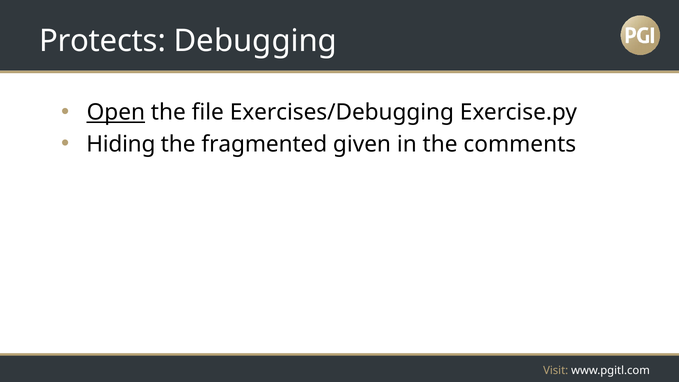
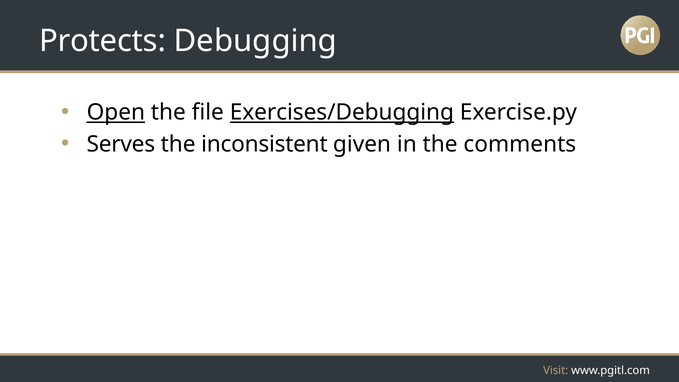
Exercises/Debugging underline: none -> present (342, 112)
Hiding: Hiding -> Serves (121, 144)
fragmented: fragmented -> inconsistent (264, 144)
